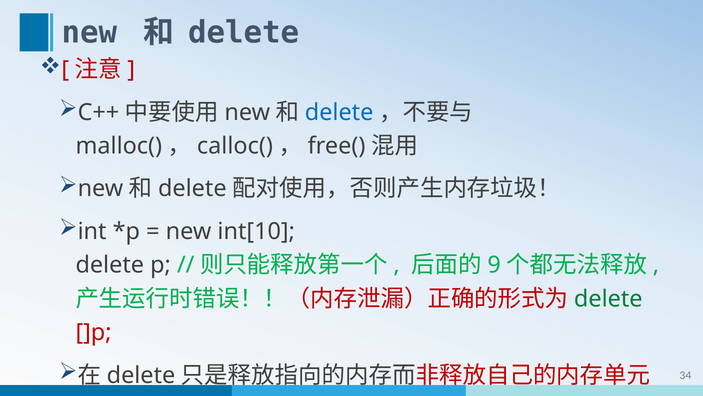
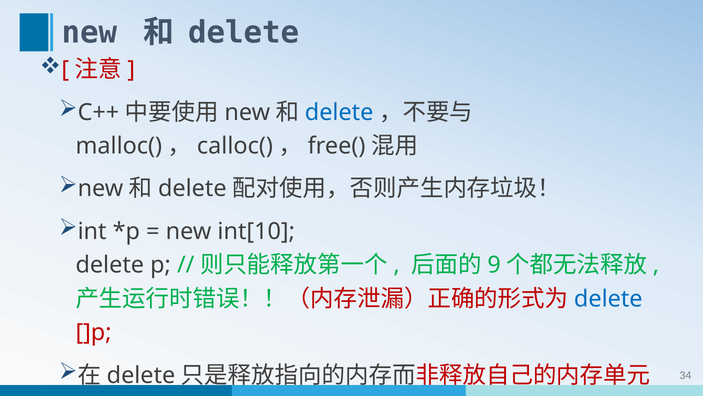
delete colour: green -> blue (608, 299)
